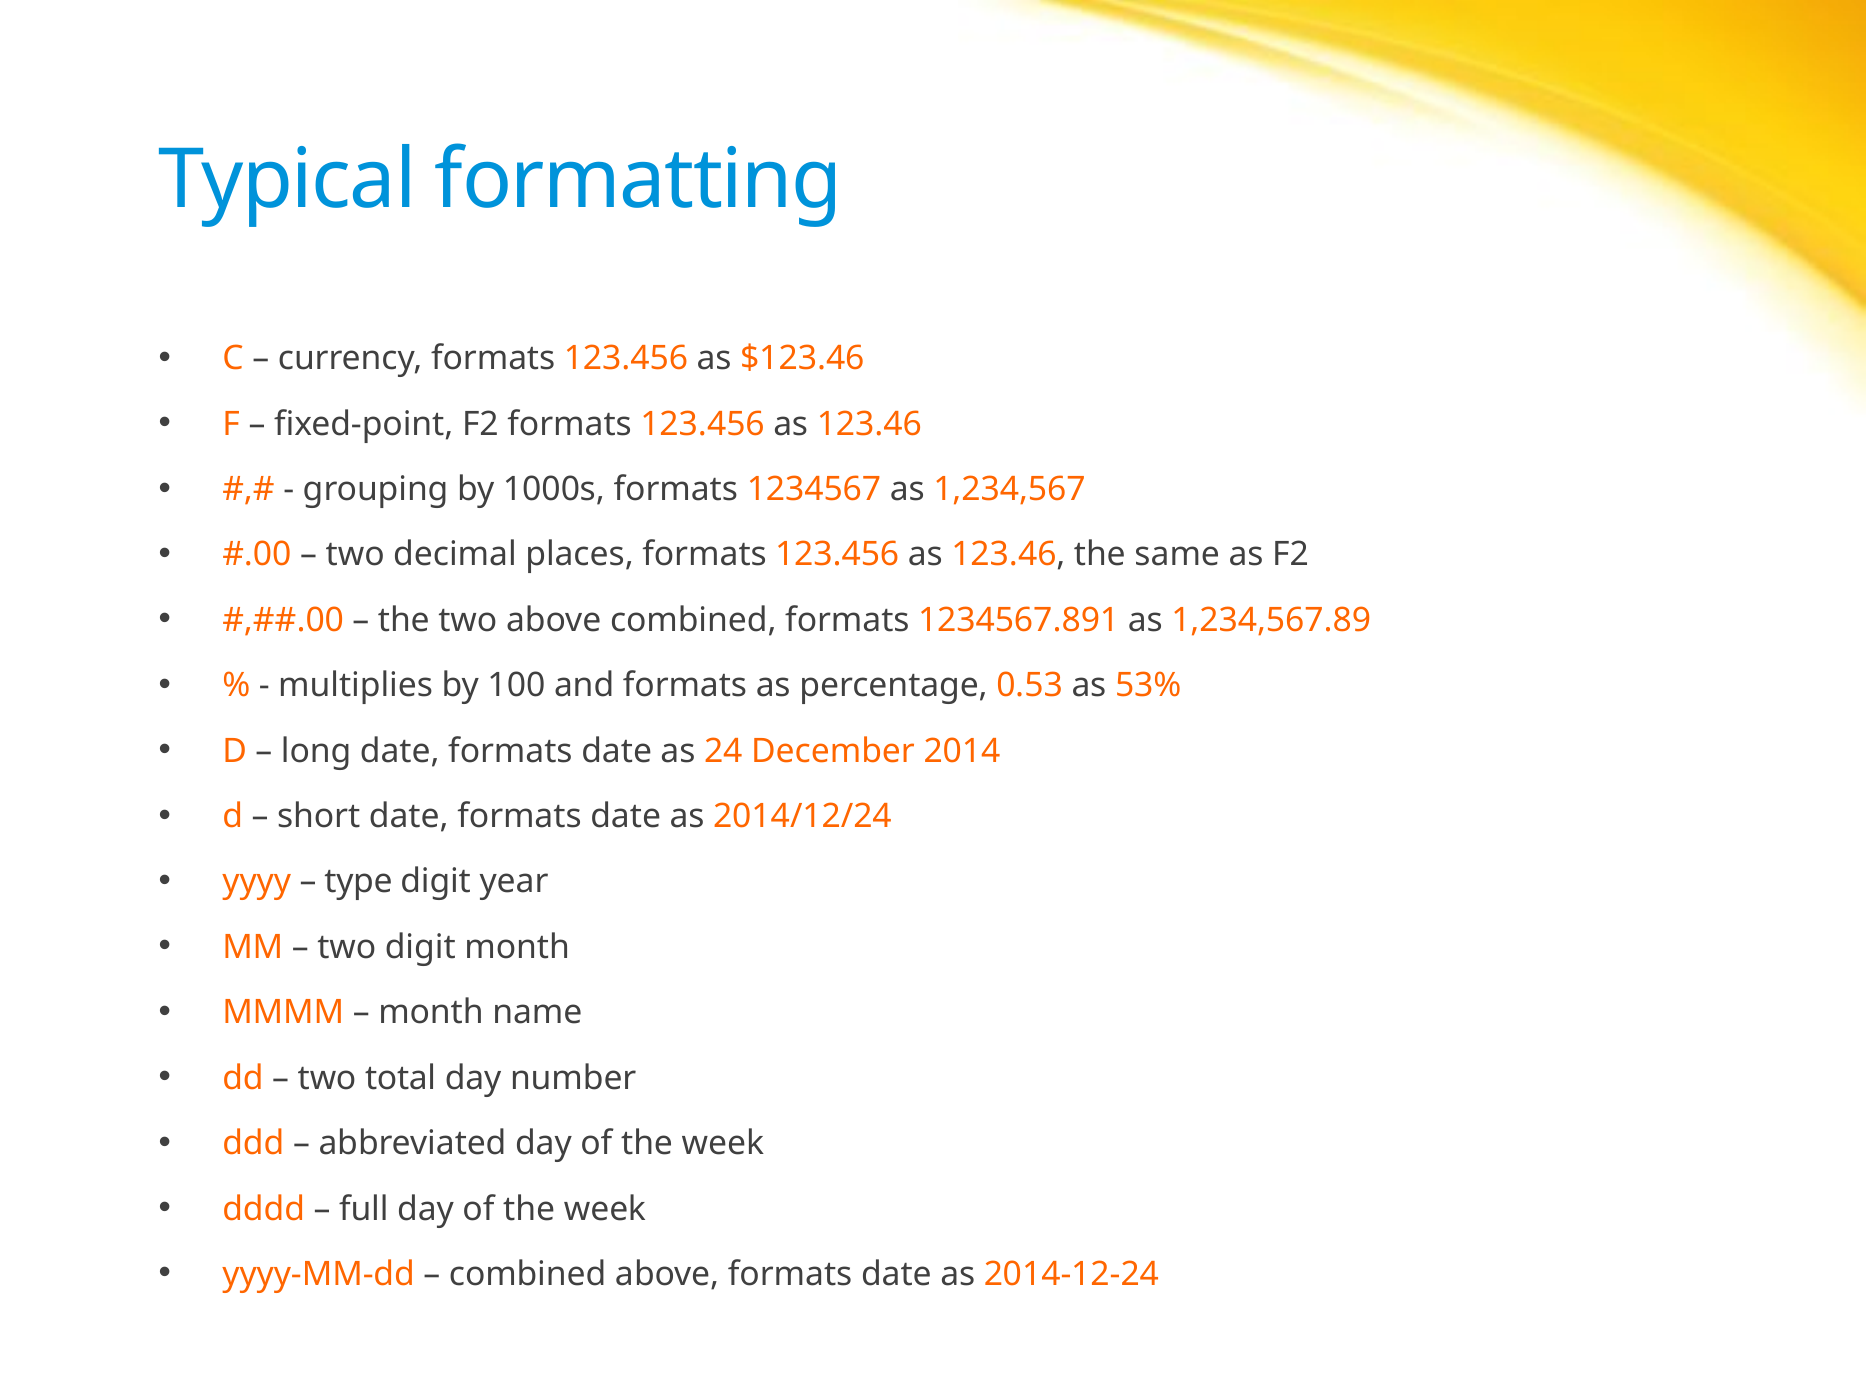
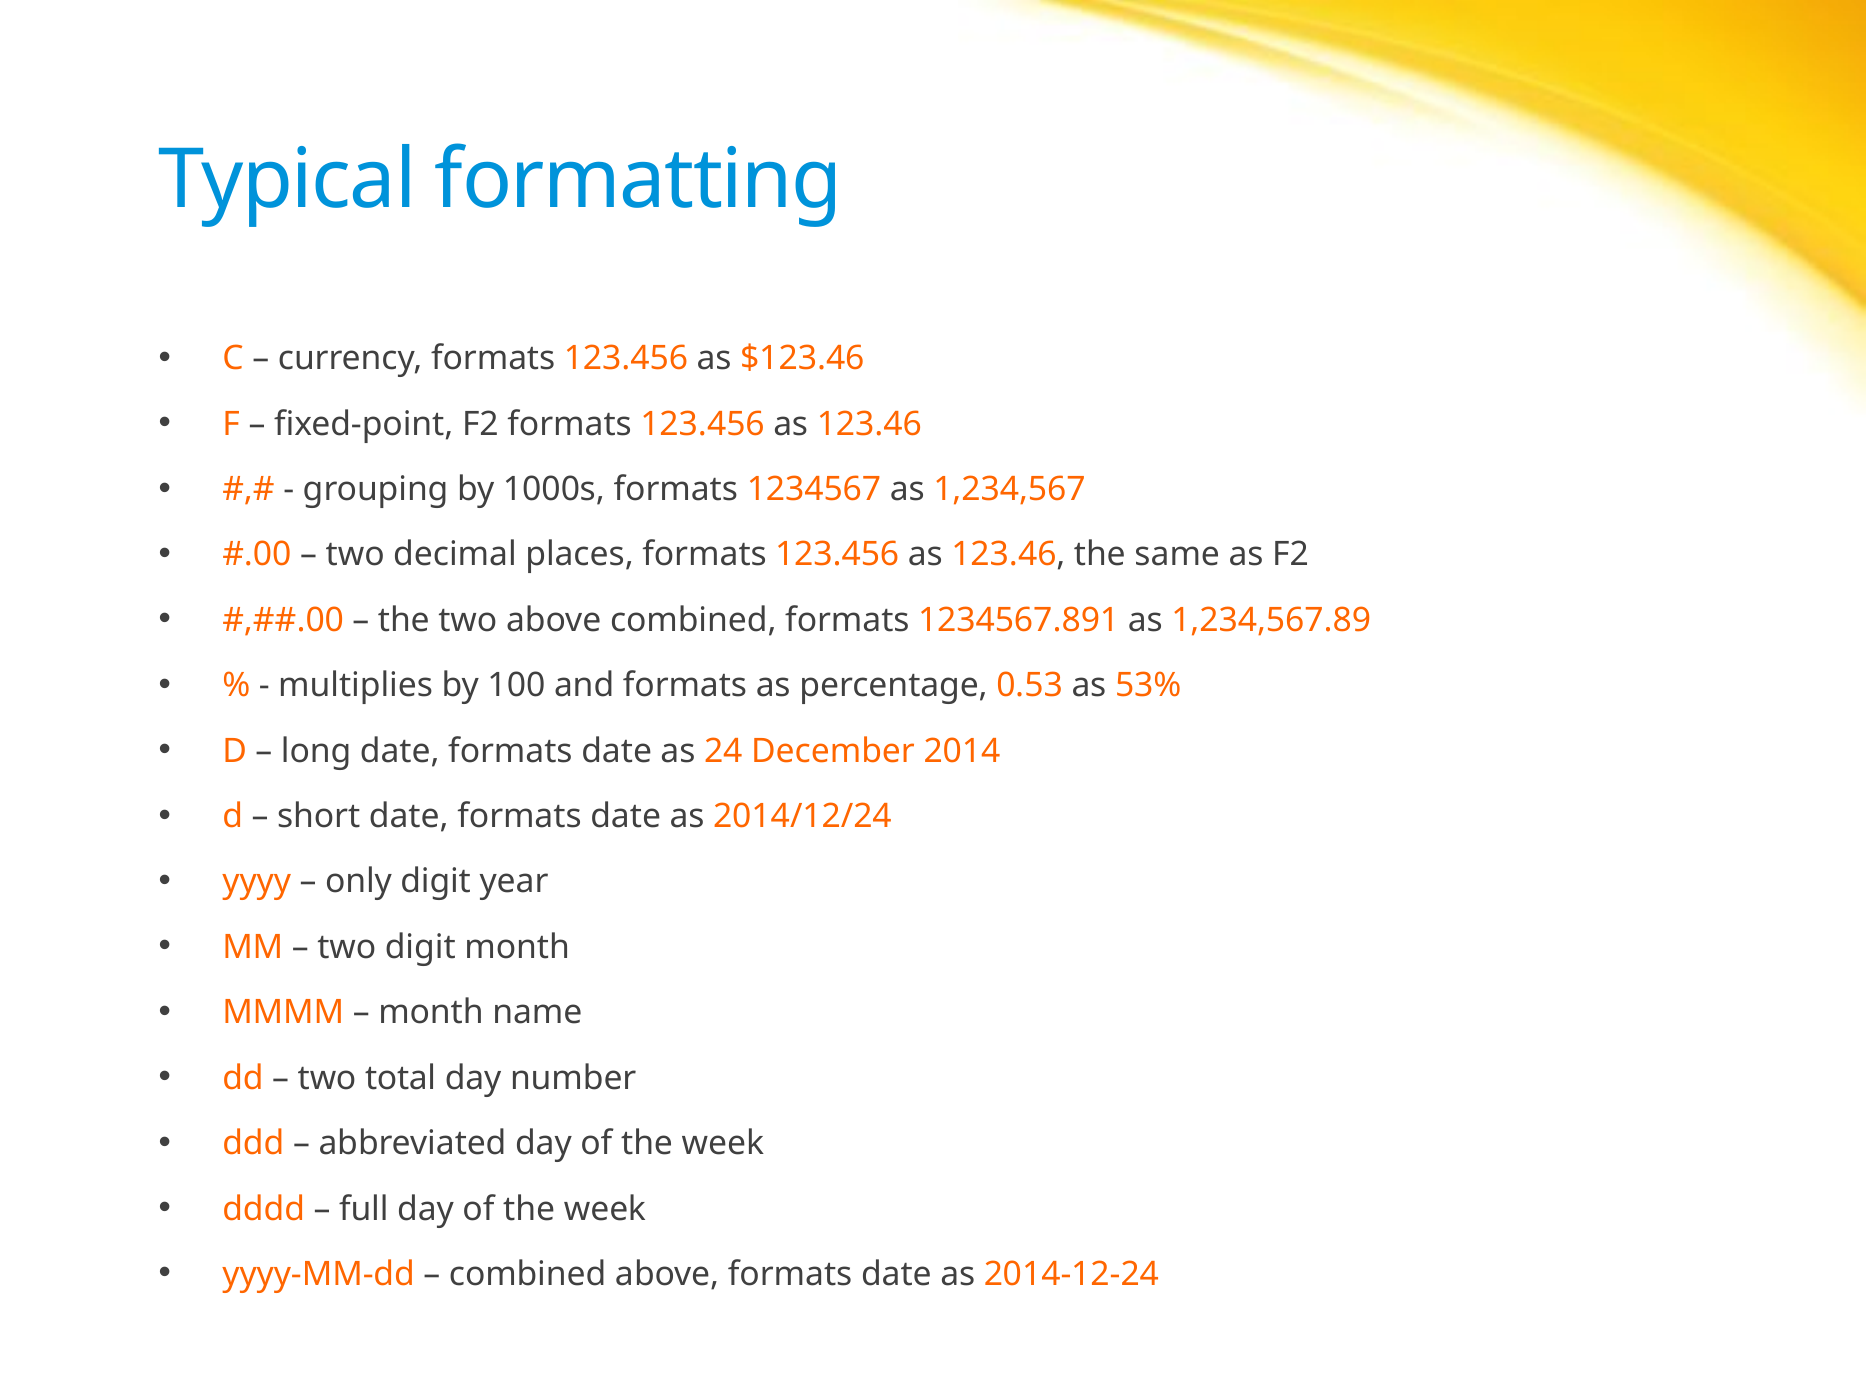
type: type -> only (358, 882)
